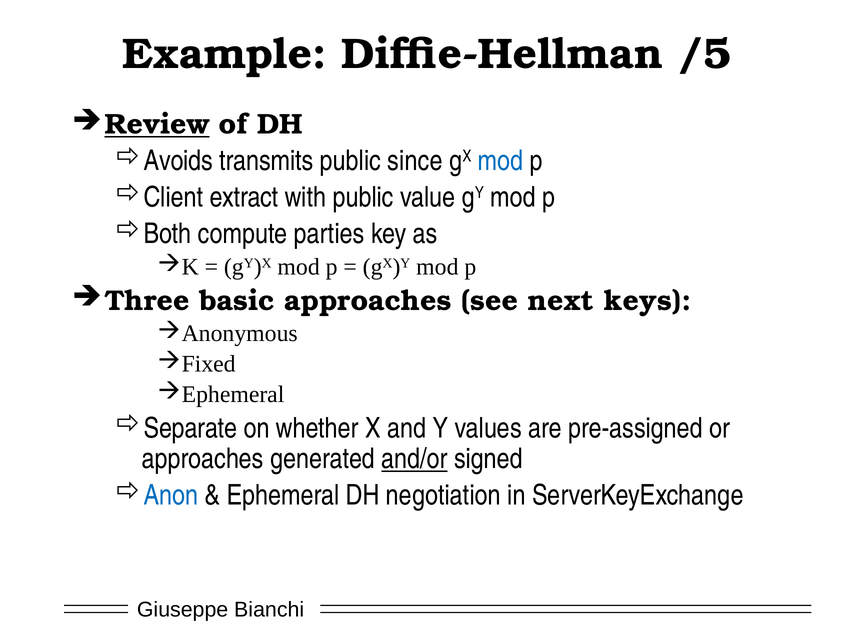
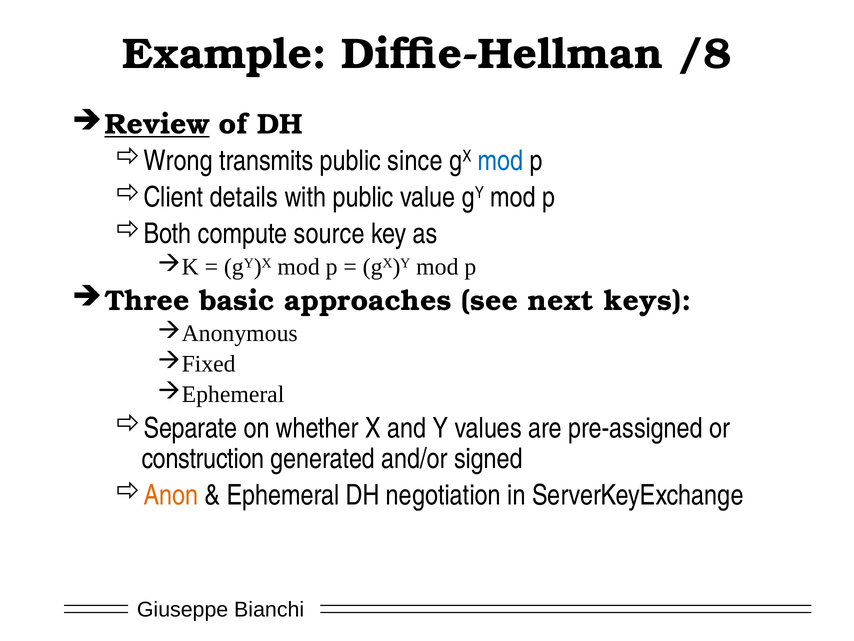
/5: /5 -> /8 (705, 54)
Avoids: Avoids -> Wrong (178, 161)
extract: extract -> details (244, 197)
parties: parties -> source (329, 234)
approaches: approaches -> construction (203, 459)
and/or underline: present -> none (415, 459)
Anon colour: blue -> orange (171, 495)
